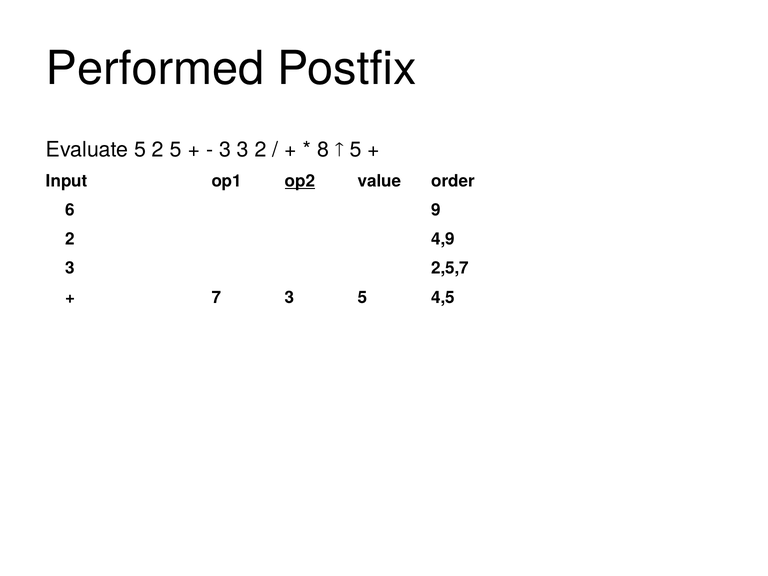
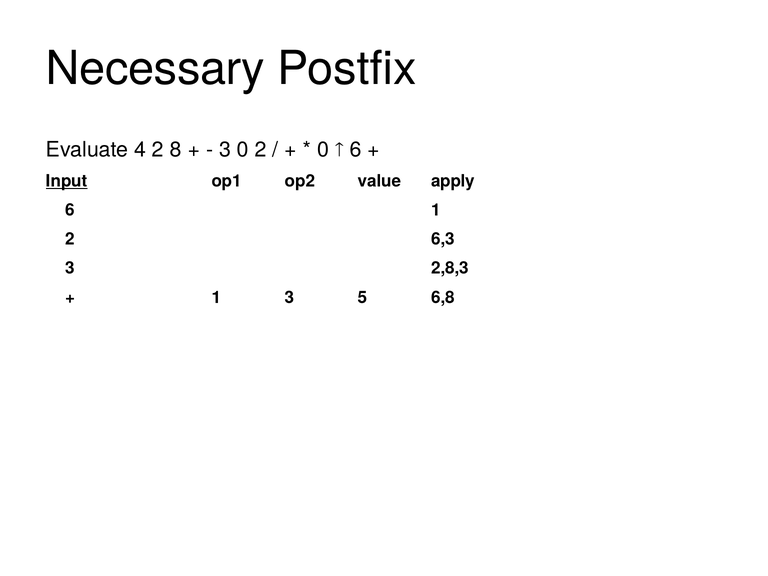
Performed: Performed -> Necessary (155, 69)
Evaluate 5: 5 -> 4 (140, 150)
2 5: 5 -> 8 (176, 150)
3 3: 3 -> 0 (243, 150)
8: 8 -> 0 (323, 150)
5: 5 -> 6 (356, 150)
Input underline: none -> present (67, 181)
op2 underline: present -> none (300, 181)
order: order -> apply (453, 181)
6 9: 9 -> 1 (436, 210)
4,9: 4,9 -> 6,3 (443, 239)
2,5,7: 2,5,7 -> 2,8,3 (450, 268)
7: 7 -> 1 (216, 297)
4,5: 4,5 -> 6,8 (443, 297)
